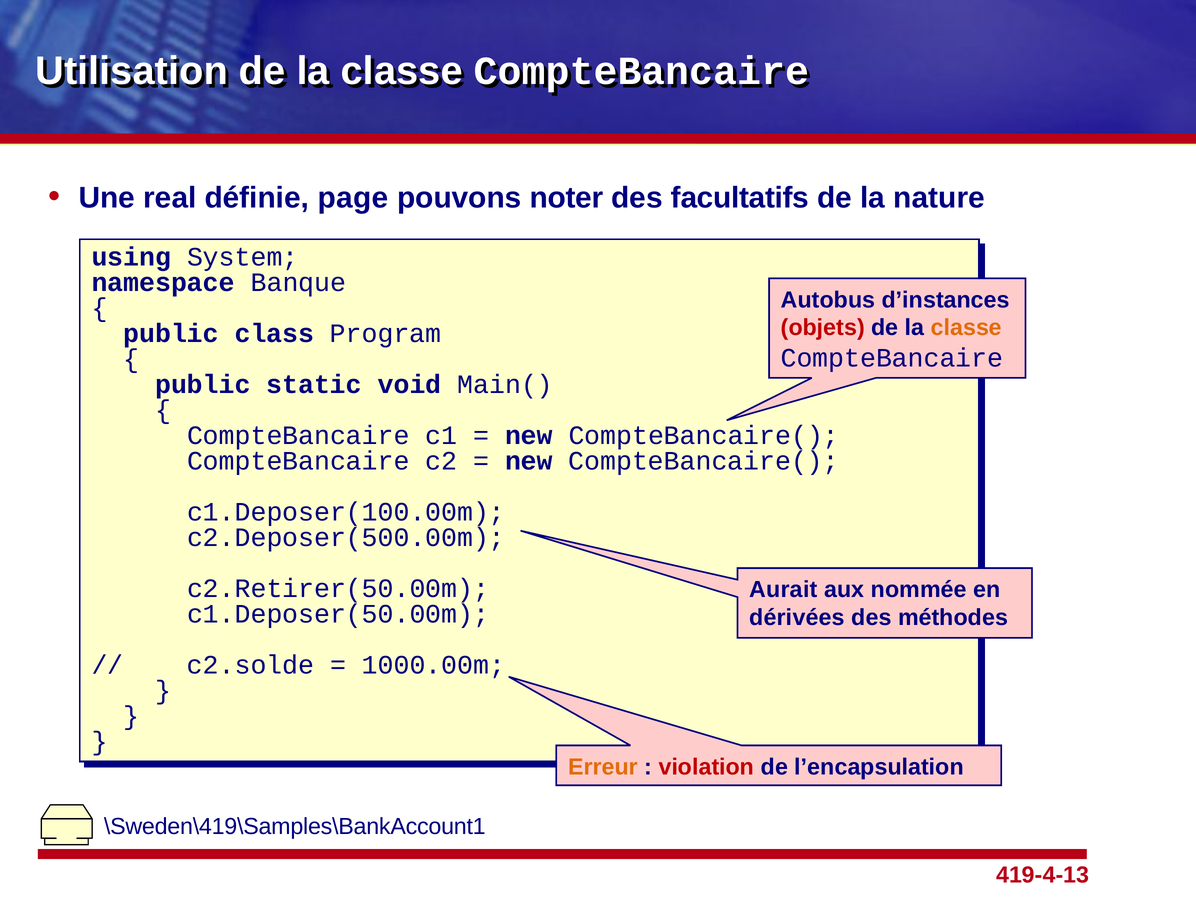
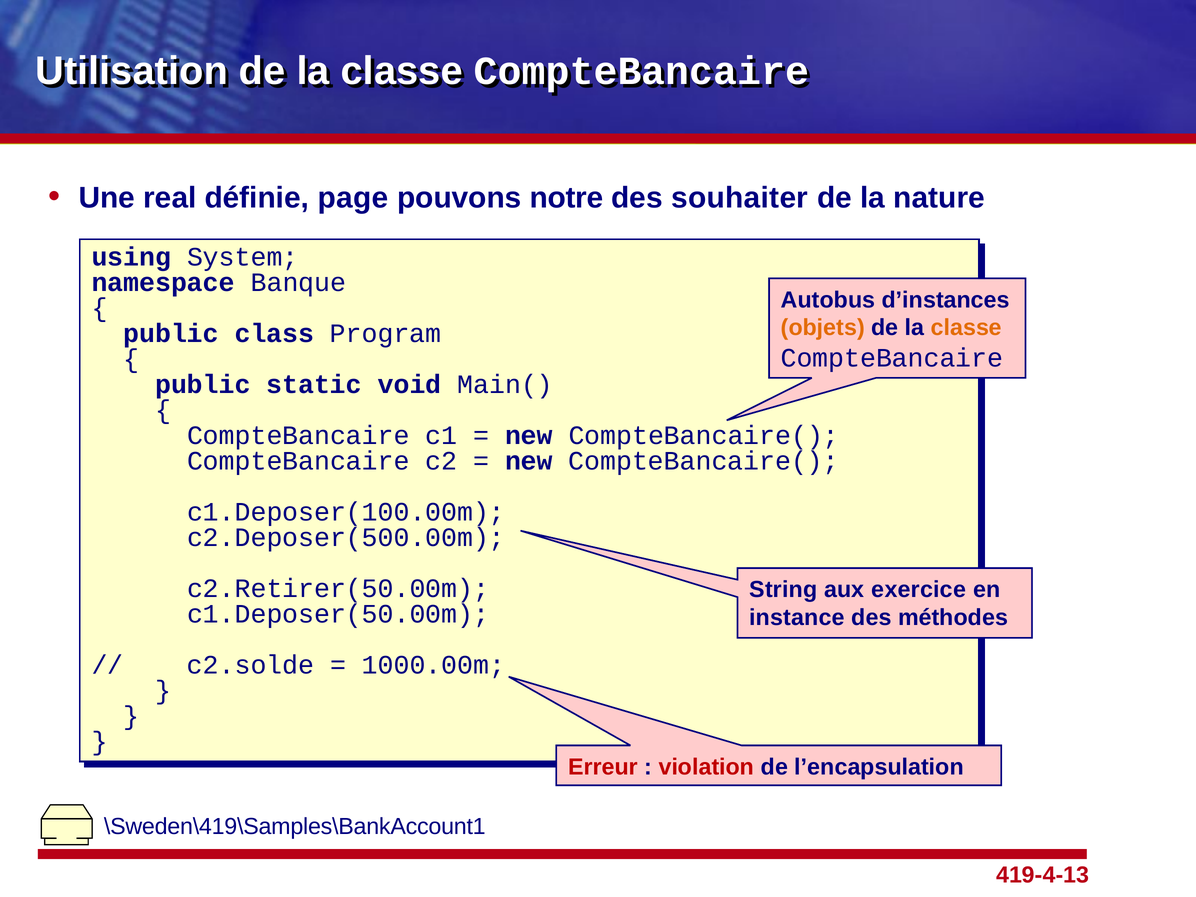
noter: noter -> notre (566, 198)
facultatifs: facultatifs -> souhaiter (740, 198)
objets colour: red -> orange (823, 328)
Aurait: Aurait -> String (783, 590)
nommée: nommée -> exercice (919, 590)
dérivées: dérivées -> instance (797, 617)
Erreur colour: orange -> red (603, 767)
